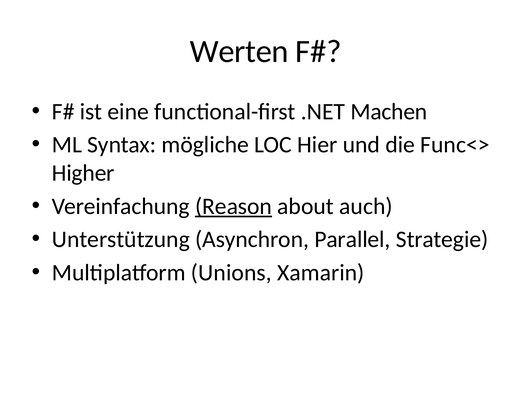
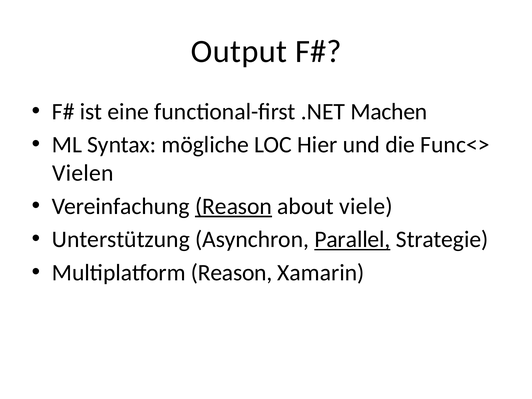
Werten: Werten -> Output (239, 51)
Higher: Higher -> Vielen (83, 173)
auch: auch -> viele (366, 206)
Parallel underline: none -> present (352, 239)
Multiplatform Unions: Unions -> Reason (232, 273)
